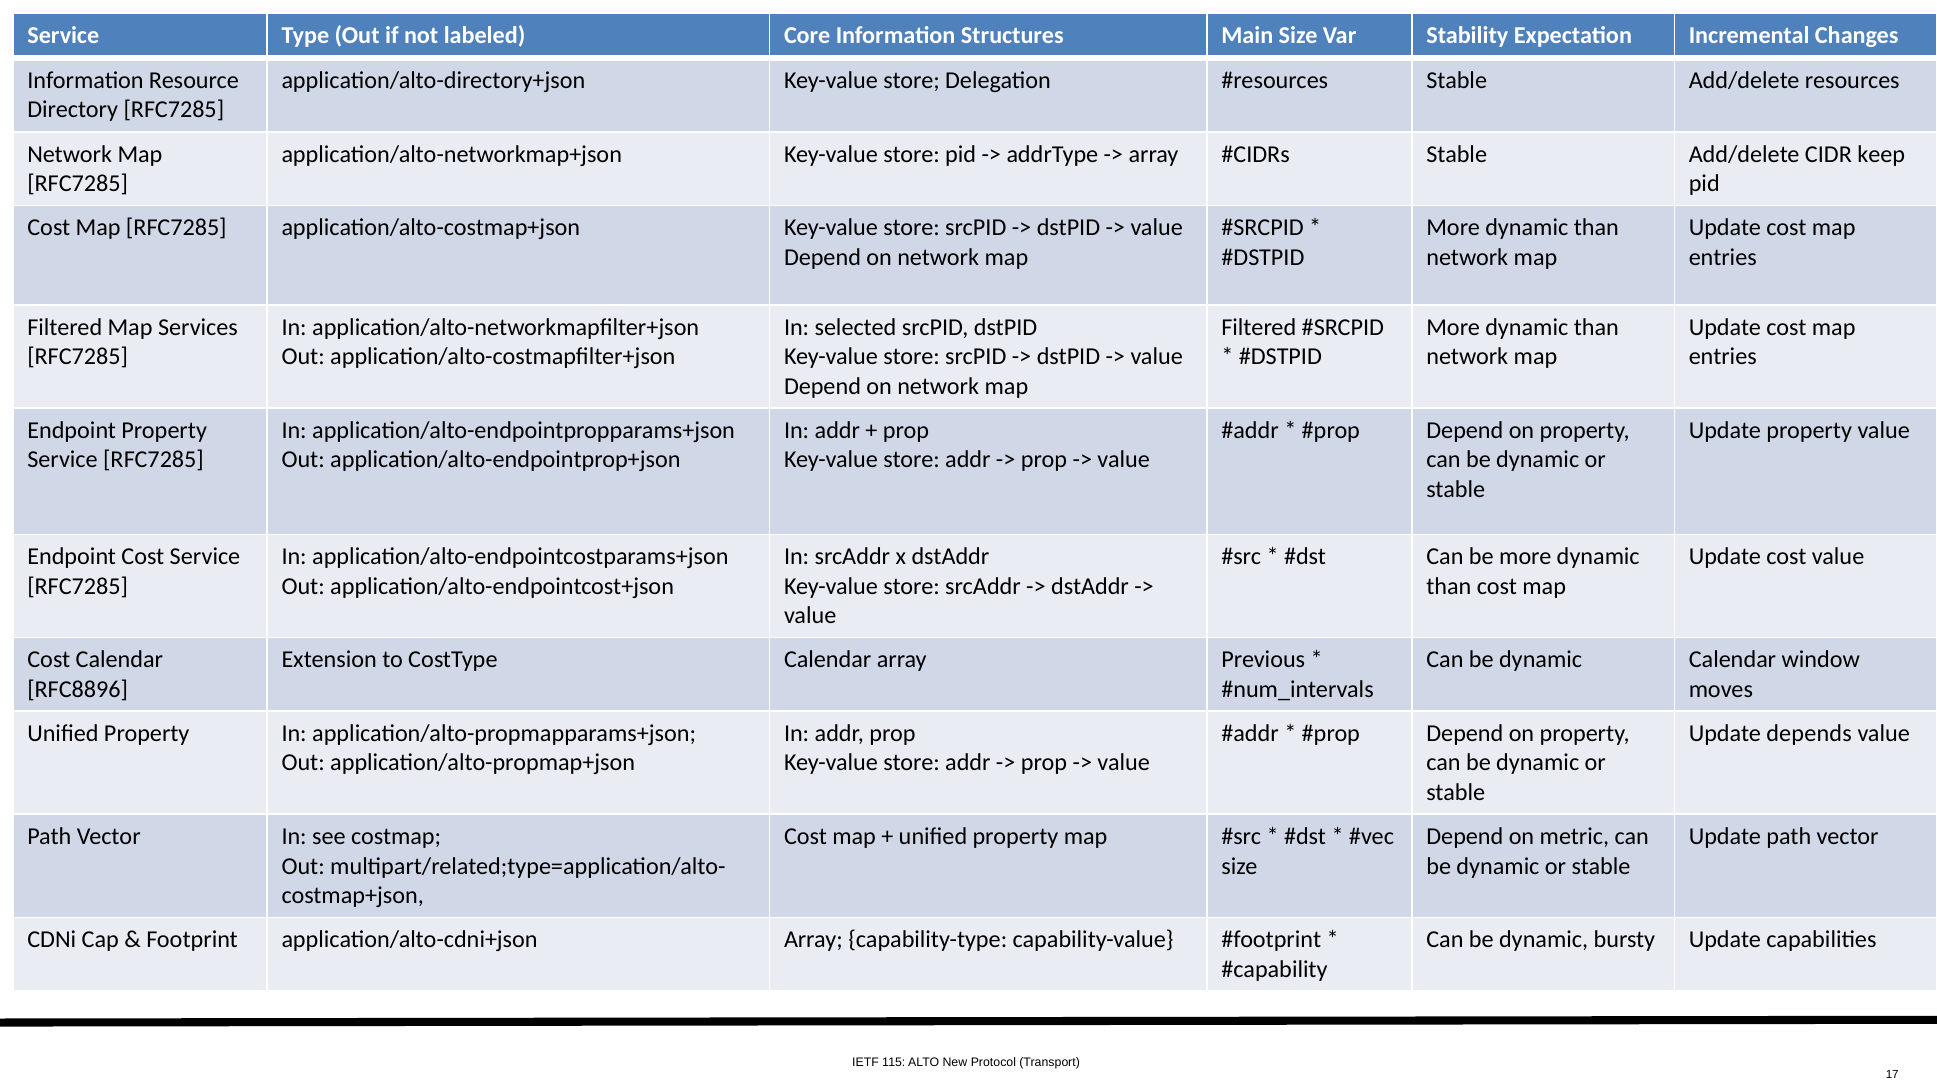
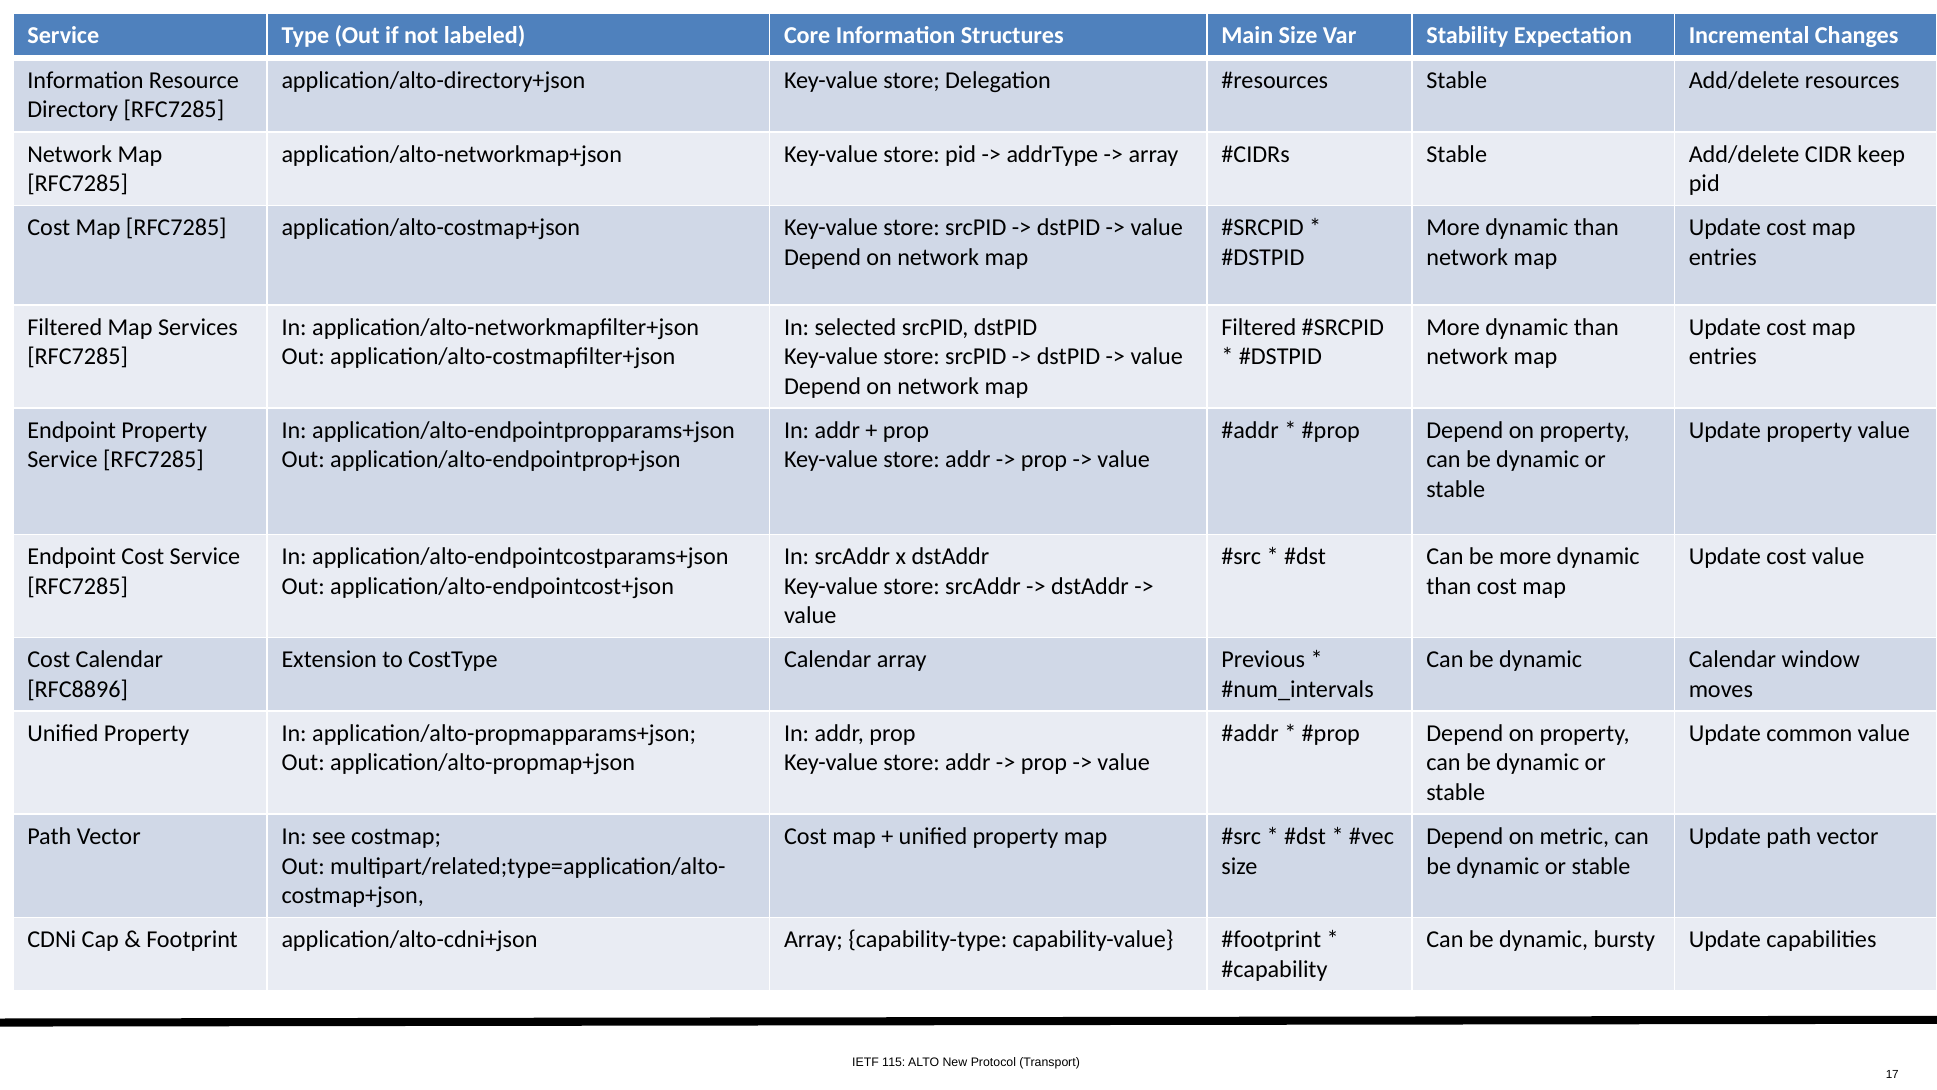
depends: depends -> common (1809, 733)
